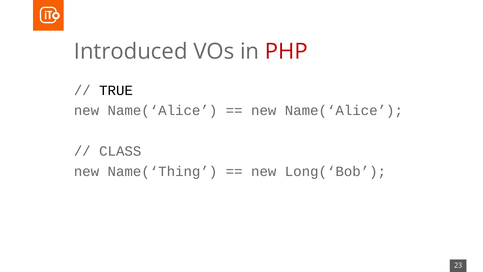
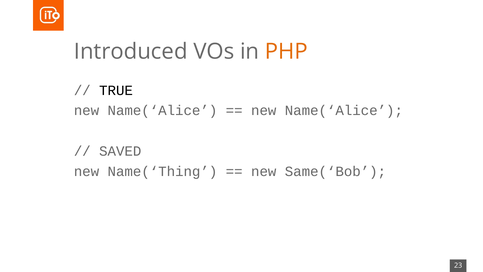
PHP colour: red -> orange (286, 51)
CLASS: CLASS -> SAVED (120, 151)
Long(‘Bob: Long(‘Bob -> Same(‘Bob (335, 171)
